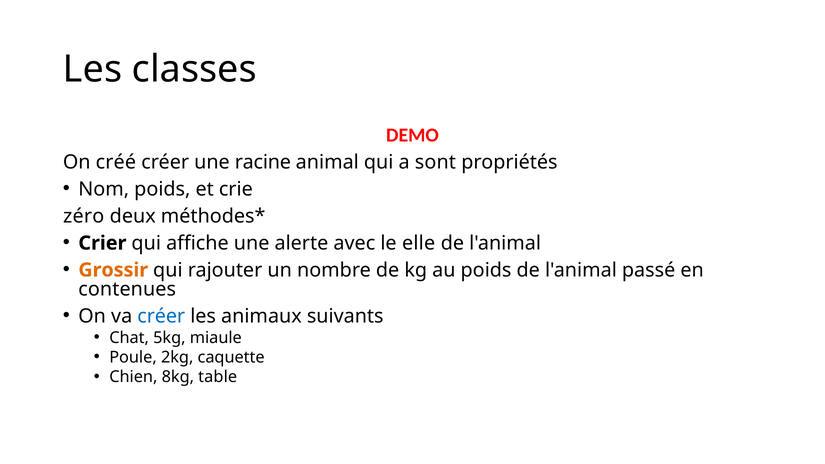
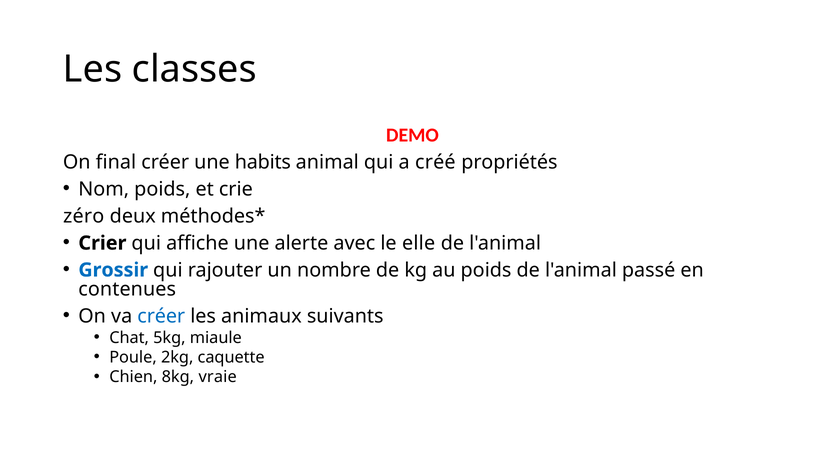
créé: créé -> final (116, 162)
racine: racine -> habits (263, 162)
sont: sont -> créé (435, 162)
Grossir colour: orange -> blue (113, 270)
table: table -> vraie (218, 377)
